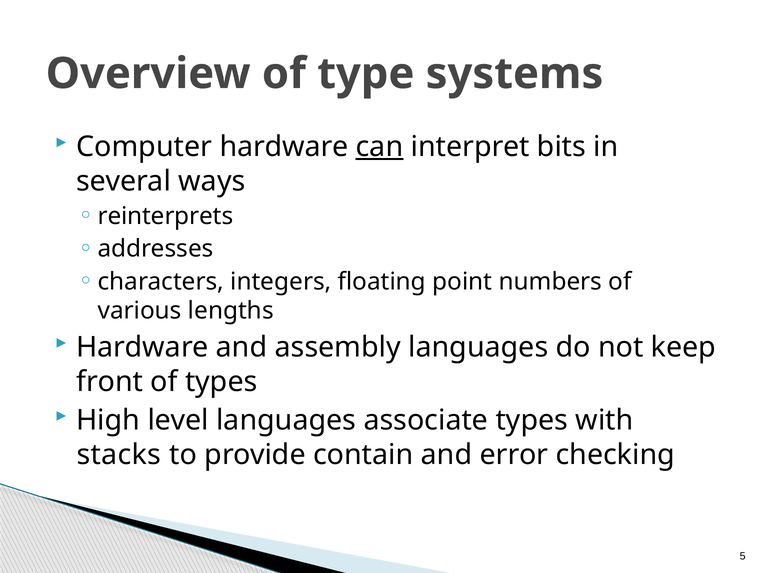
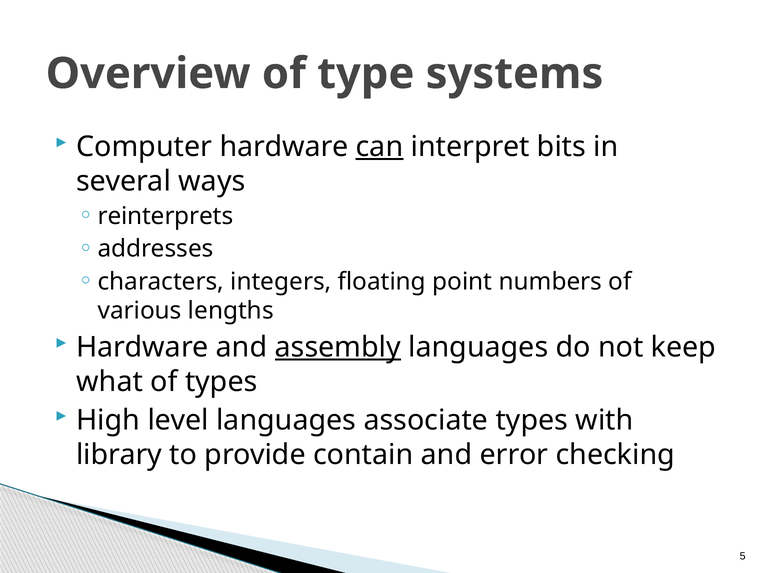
assembly underline: none -> present (338, 347)
front: front -> what (110, 382)
stacks: stacks -> library (119, 455)
